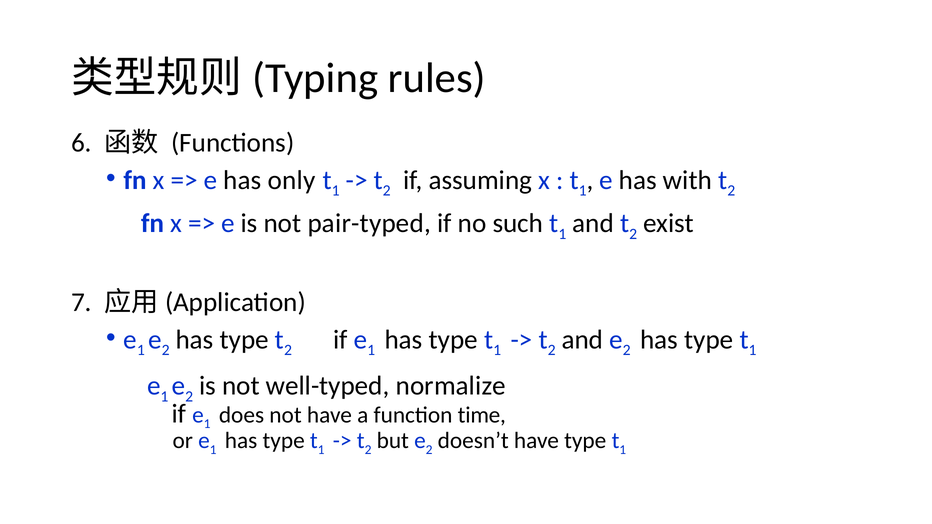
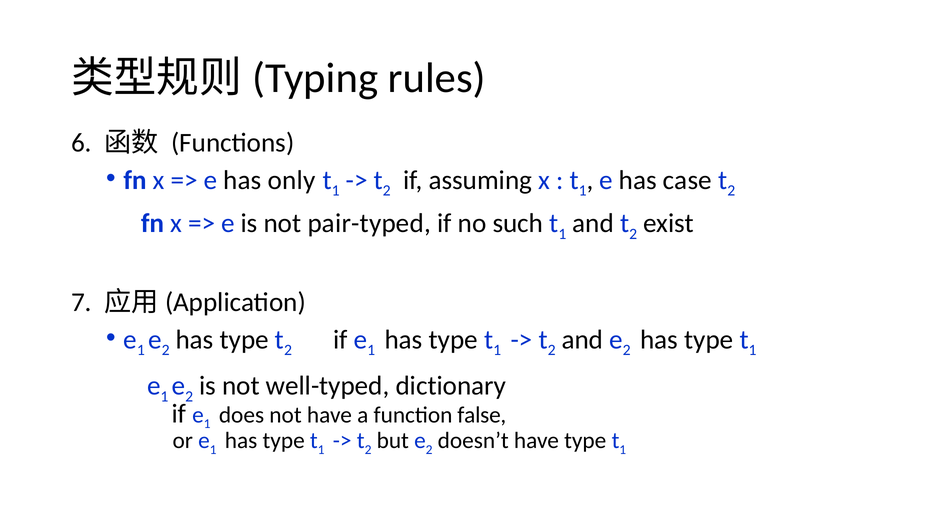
with: with -> case (687, 180)
normalize: normalize -> dictionary (451, 386)
time: time -> false (482, 415)
